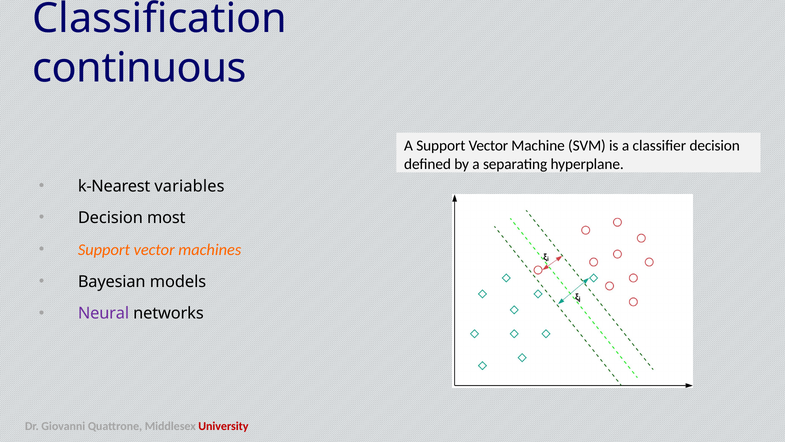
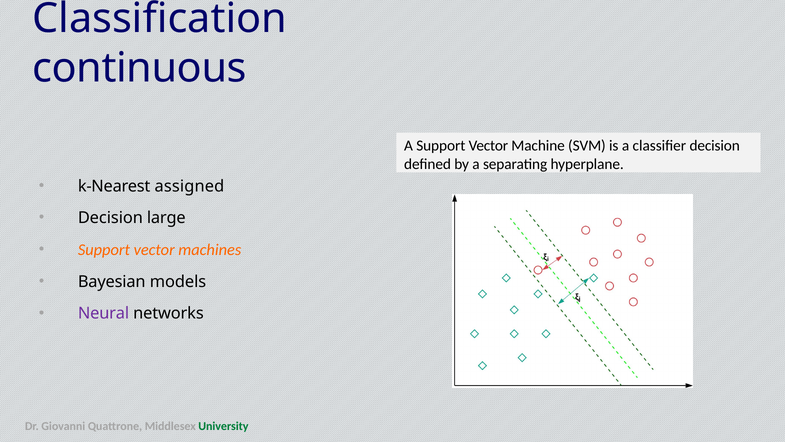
variables: variables -> assigned (189, 186)
most: most -> large (166, 218)
University colour: red -> green (223, 426)
